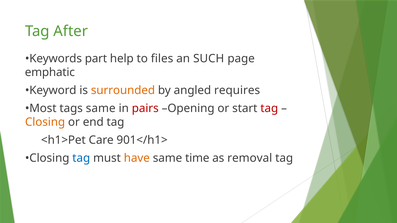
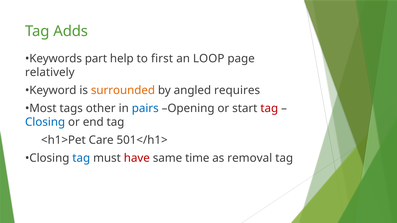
After: After -> Adds (71, 31)
files: files -> first (162, 59)
SUCH: SUCH -> LOOP (209, 59)
emphatic: emphatic -> relatively (50, 72)
tags same: same -> other (101, 108)
pairs colour: red -> blue (145, 108)
Closing colour: orange -> blue (45, 122)
901</h1>: 901</h1> -> 501</h1> (142, 140)
have colour: orange -> red (137, 158)
